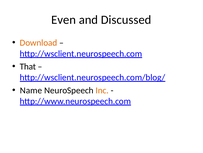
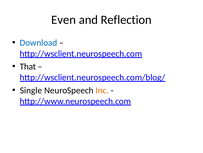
Discussed: Discussed -> Reflection (126, 20)
Download colour: orange -> blue (38, 43)
Name: Name -> Single (31, 90)
